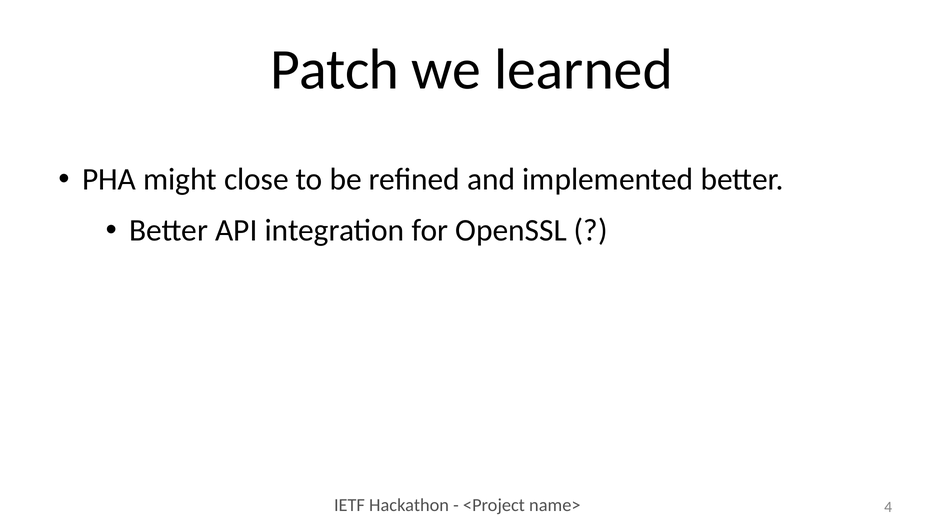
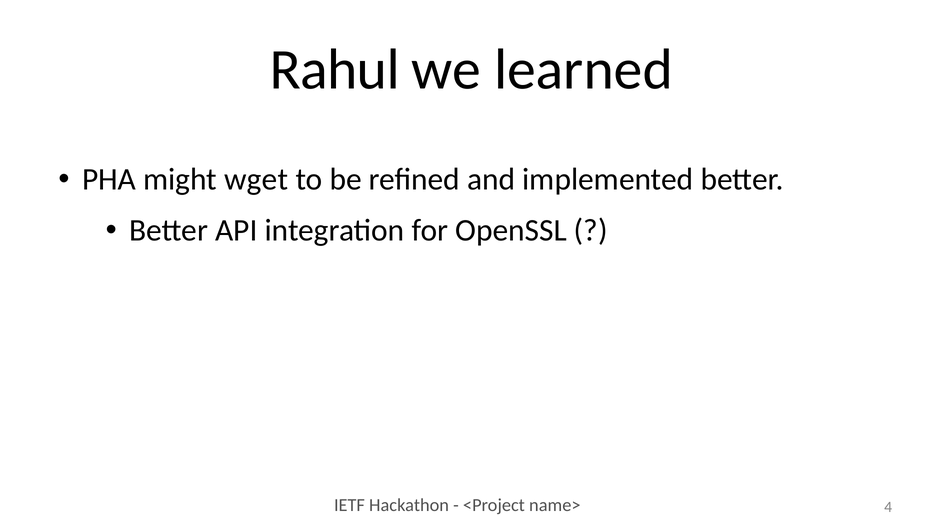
Patch: Patch -> Rahul (335, 69)
close: close -> wget (256, 179)
